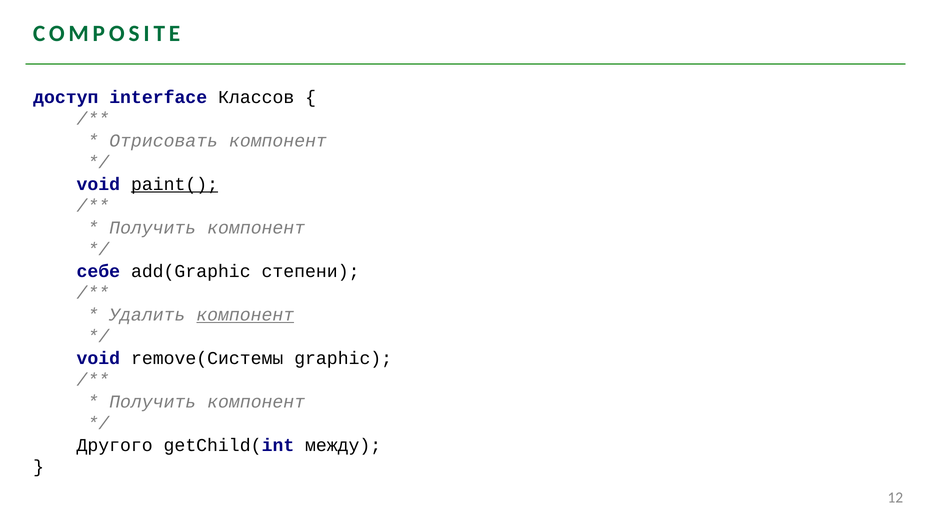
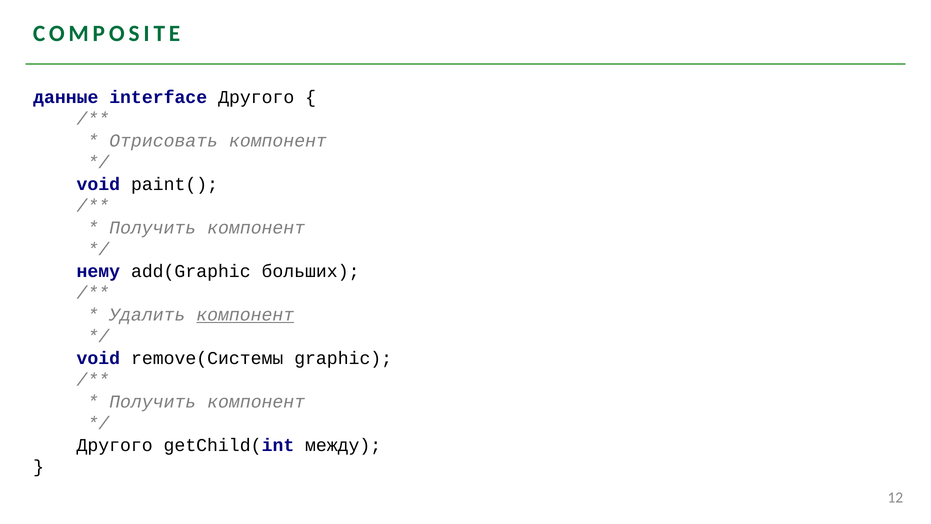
доступ: доступ -> данные (66, 97)
interface Классов: Классов -> Другого (256, 97)
paint( underline: present -> none (175, 184)
себе: себе -> нему (98, 271)
степени: степени -> больших (311, 271)
